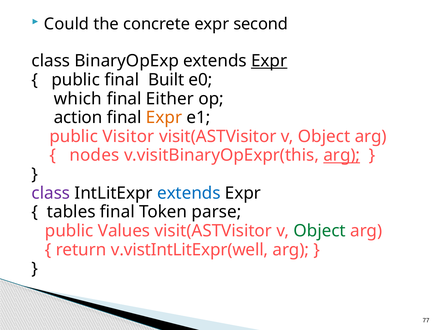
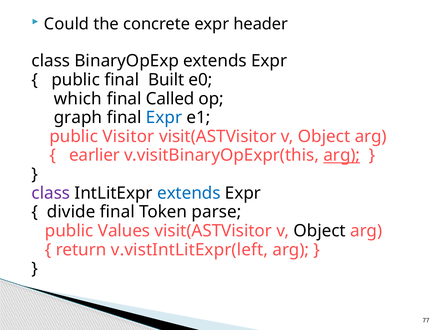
second: second -> header (261, 24)
Expr underline: present -> none (269, 61)
Either: Either -> Called (170, 99)
action: action -> graph (78, 118)
Expr colour: orange -> blue (164, 118)
nodes: nodes -> earlier (95, 155)
tables: tables -> divide (71, 212)
Object colour: green -> black (320, 231)
v.vistIntLitExpr(well: v.vistIntLitExpr(well -> v.vistIntLitExpr(left (189, 250)
